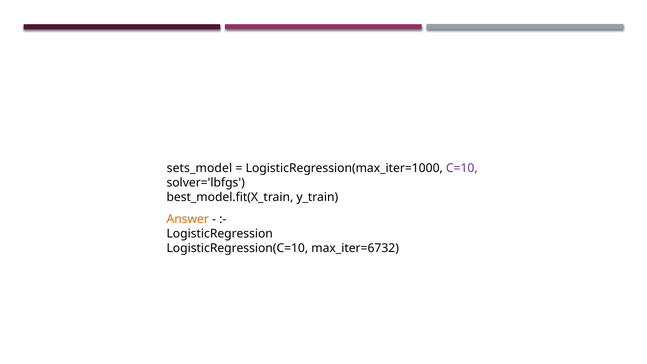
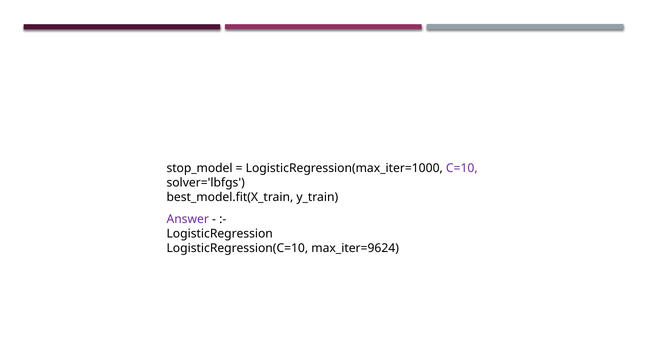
sets_model: sets_model -> stop_model (200, 168)
Answer colour: orange -> purple (188, 219)
max_iter=6732: max_iter=6732 -> max_iter=9624 (355, 248)
